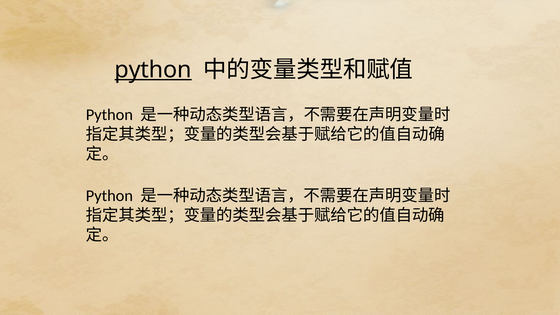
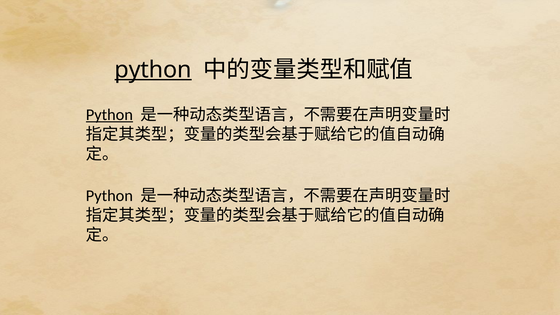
Python underline: none -> present (109, 115)
